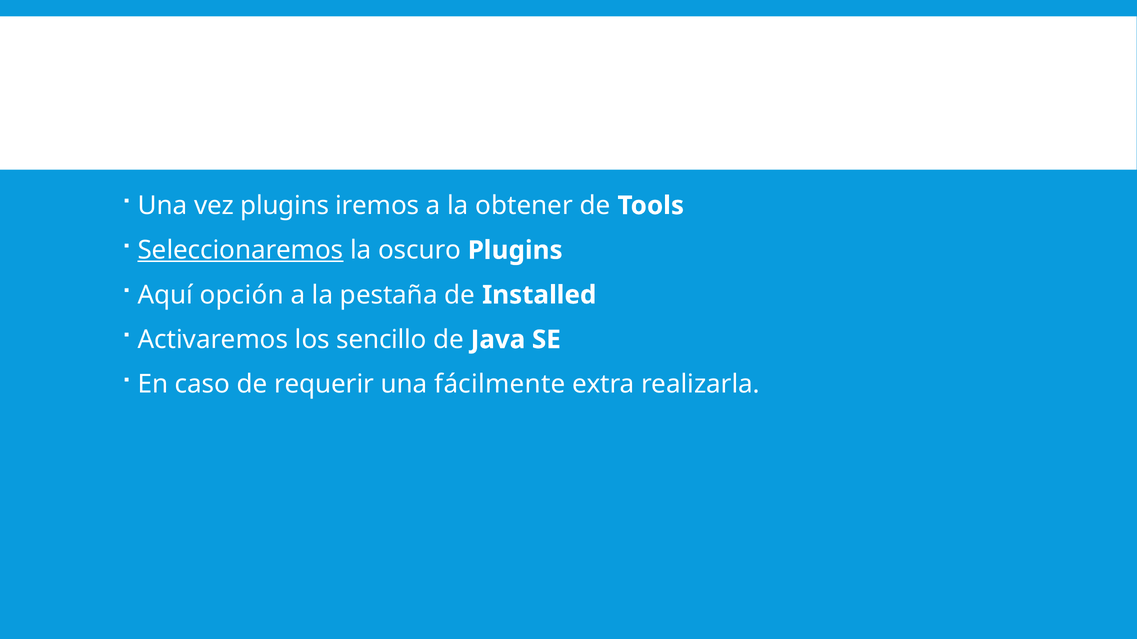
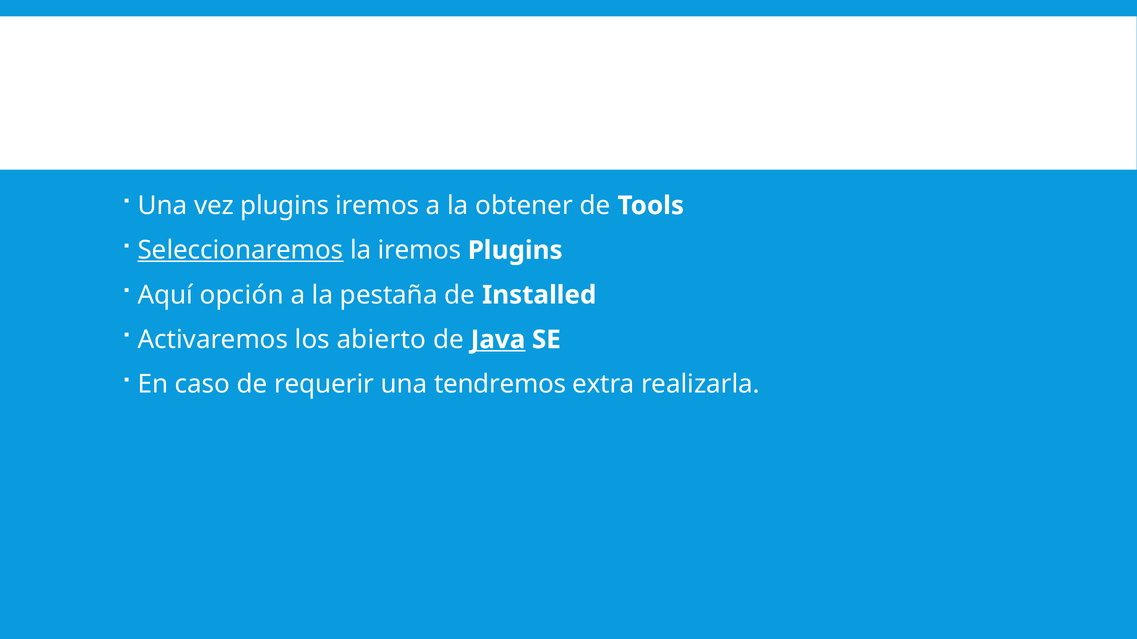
la oscuro: oscuro -> iremos (420, 250)
sencillo: sencillo -> abierto (381, 340)
Java underline: none -> present (498, 340)
fácilmente: fácilmente -> tendremos (500, 385)
